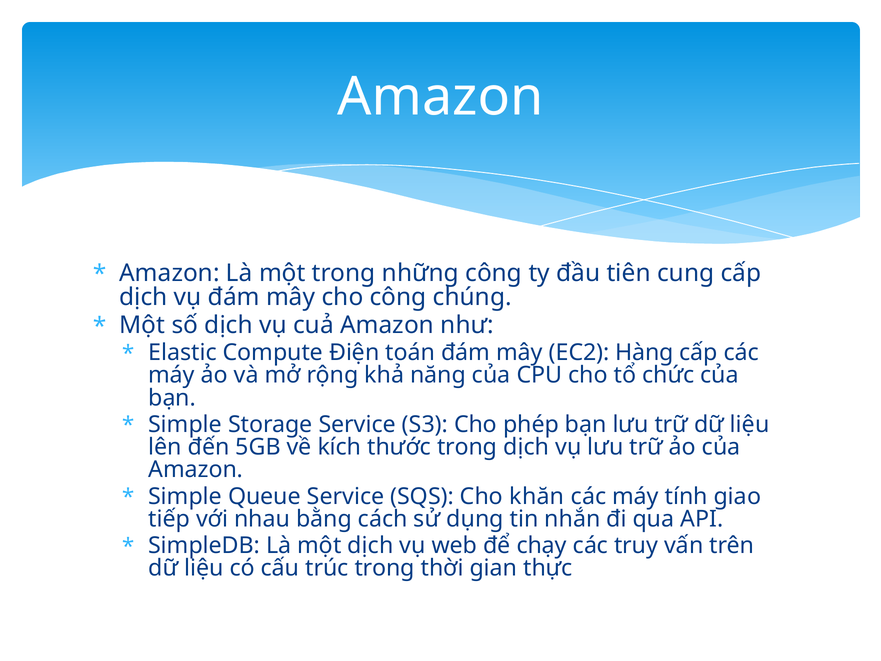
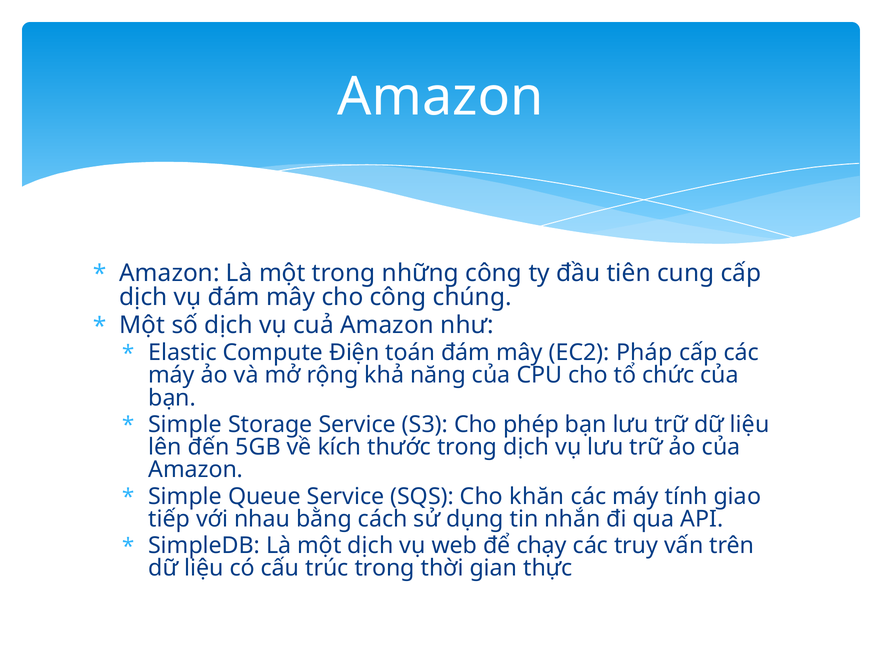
Hàng: Hàng -> Pháp (644, 353)
